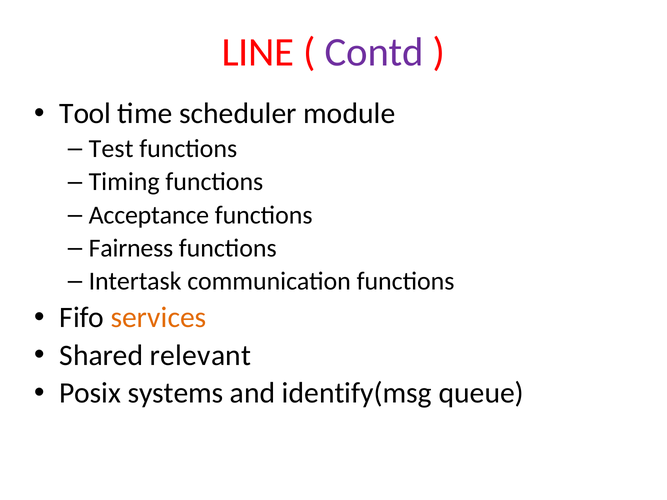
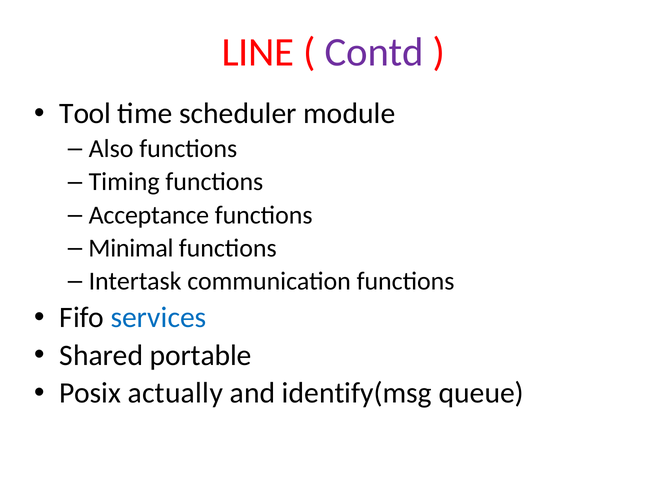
Test: Test -> Also (111, 149)
Fairness: Fairness -> Minimal (131, 248)
services colour: orange -> blue (159, 317)
relevant: relevant -> portable (201, 355)
systems: systems -> actually (175, 393)
